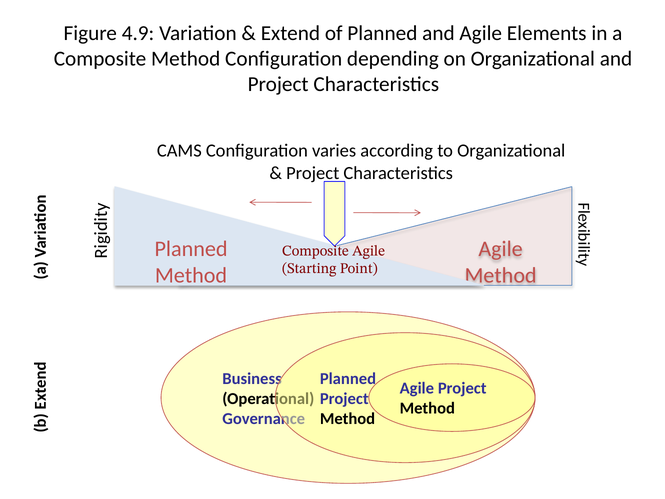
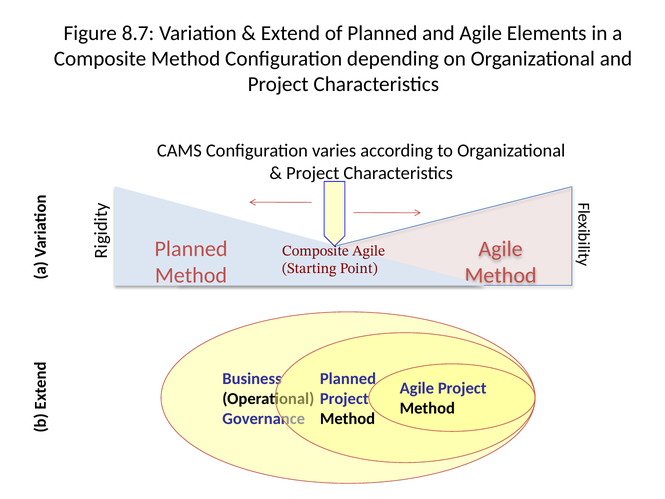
4.9: 4.9 -> 8.7 (138, 33)
